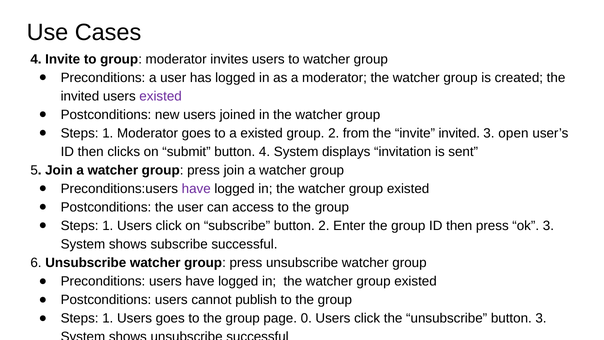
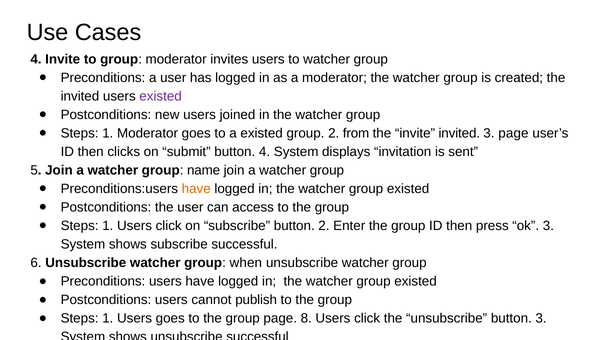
3 open: open -> page (513, 133)
a watcher group press: press -> name (204, 170)
have colour: purple -> orange (196, 189)
Unsubscribe watcher group press: press -> when (246, 263)
0: 0 -> 8 (306, 318)
